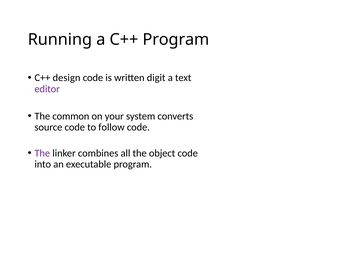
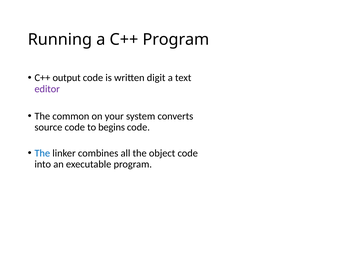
design: design -> output (67, 78)
follow: follow -> begins (112, 127)
The colour: purple -> blue (42, 153)
